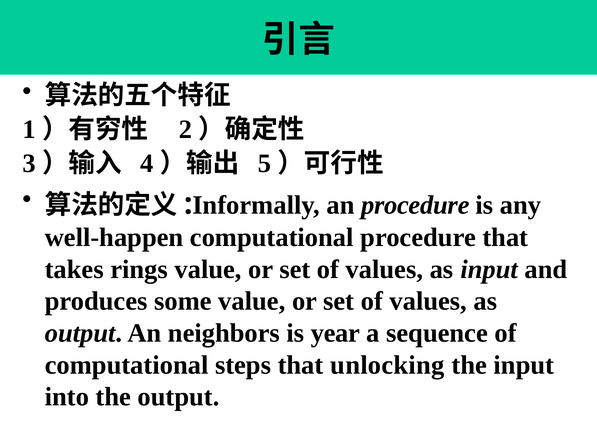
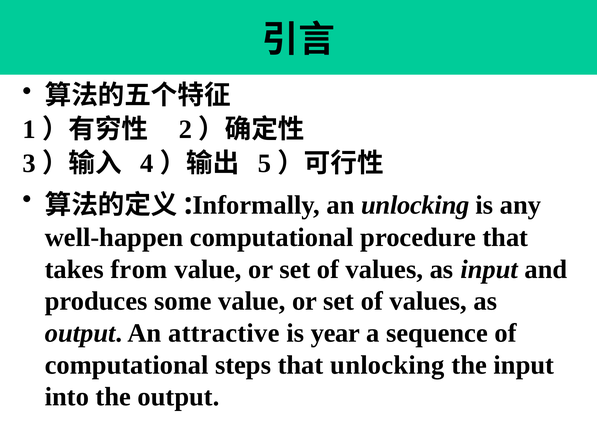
an procedure: procedure -> unlocking (415, 205)
rings: rings -> from (139, 269)
neighbors: neighbors -> attractive (224, 333)
